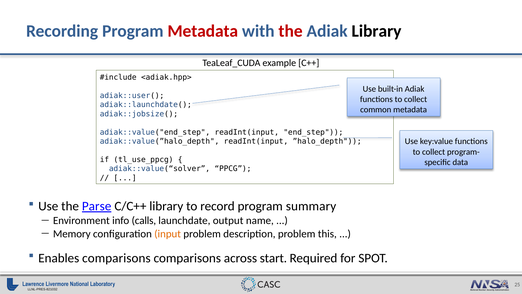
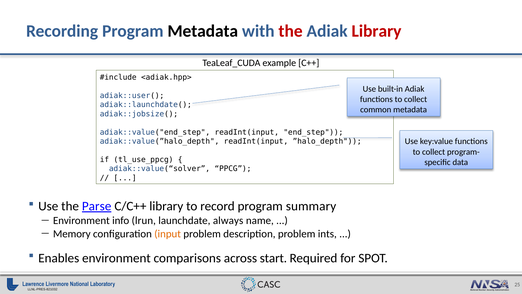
Metadata colour: red -> black (203, 31)
Library colour: black -> red (377, 31)
calls: calls -> lrun (144, 220)
output: output -> always (228, 220)
this: this -> ints (327, 233)
Enables comparisons: comparisons -> environment (116, 258)
